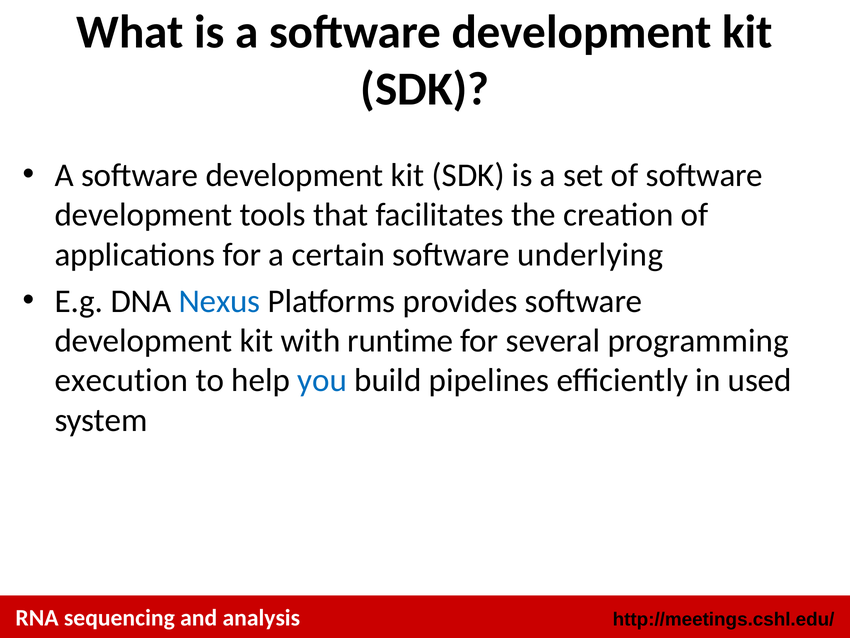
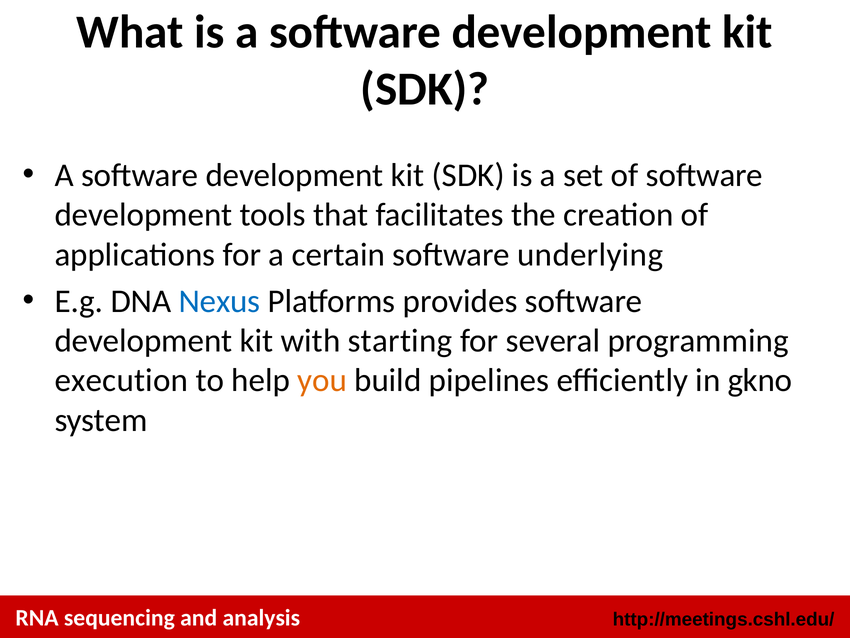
runtime: runtime -> starting (400, 341)
you colour: blue -> orange (322, 380)
used: used -> gkno (760, 380)
